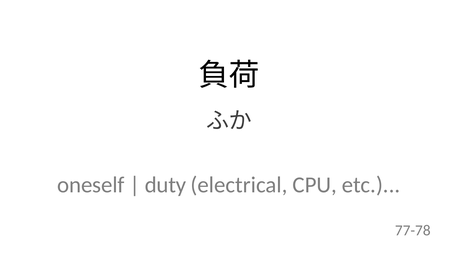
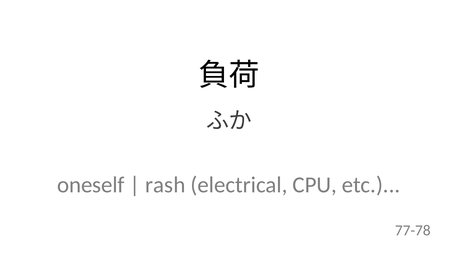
duty: duty -> rash (165, 185)
